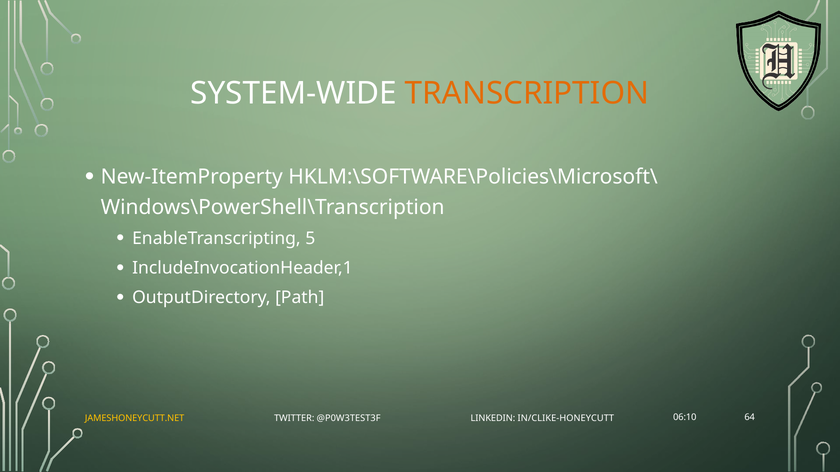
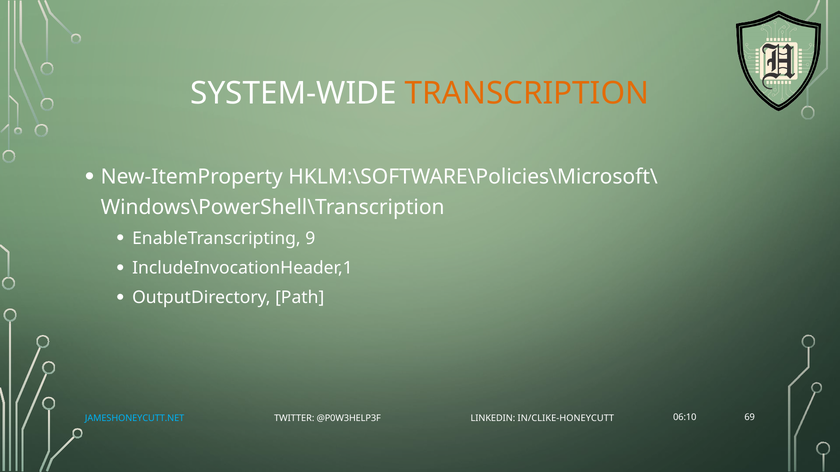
5: 5 -> 9 (310, 239)
64: 64 -> 69 (750, 418)
JAMESHONEYCUTT.NET colour: yellow -> light blue (135, 419)
@P0W3TEST3F: @P0W3TEST3F -> @P0W3HELP3F (349, 419)
